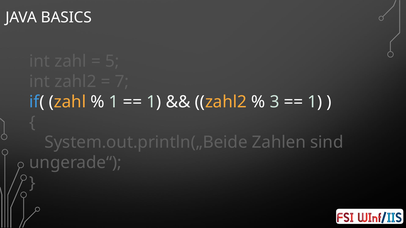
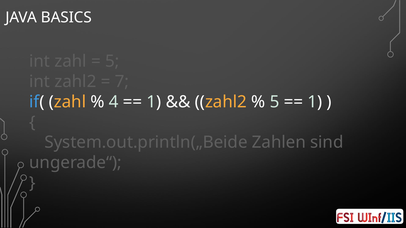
1: 1 -> 4 (114, 102)
3: 3 -> 5 (275, 102)
